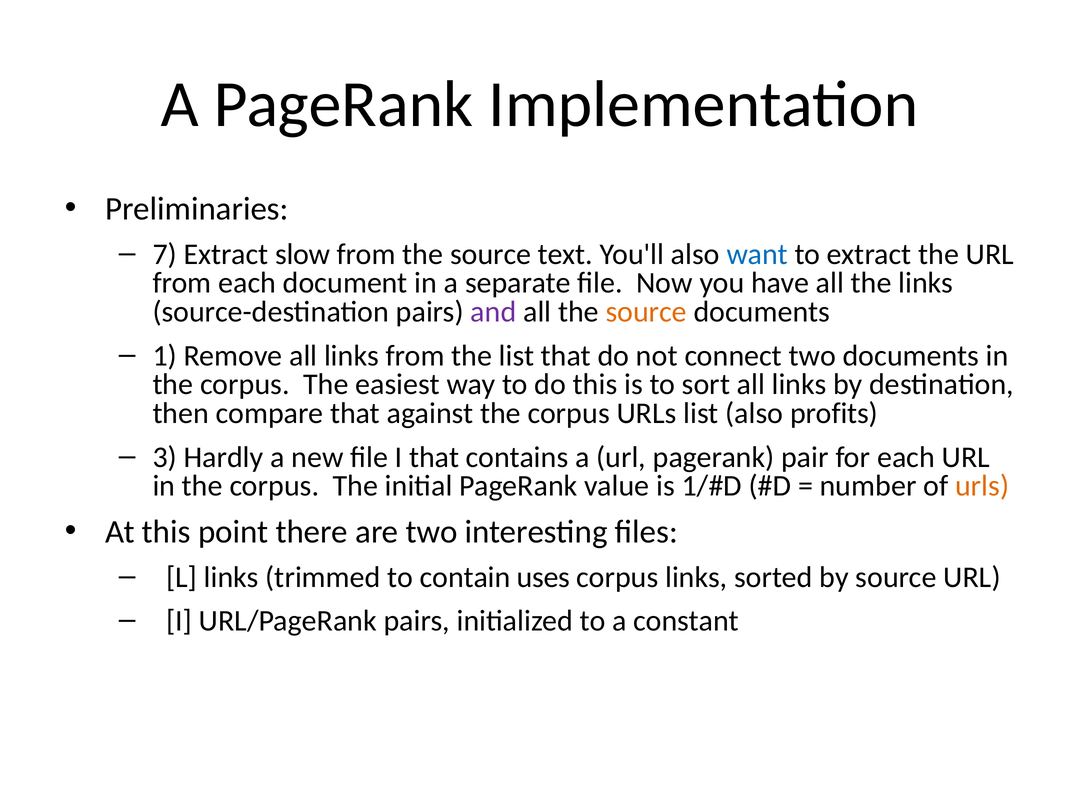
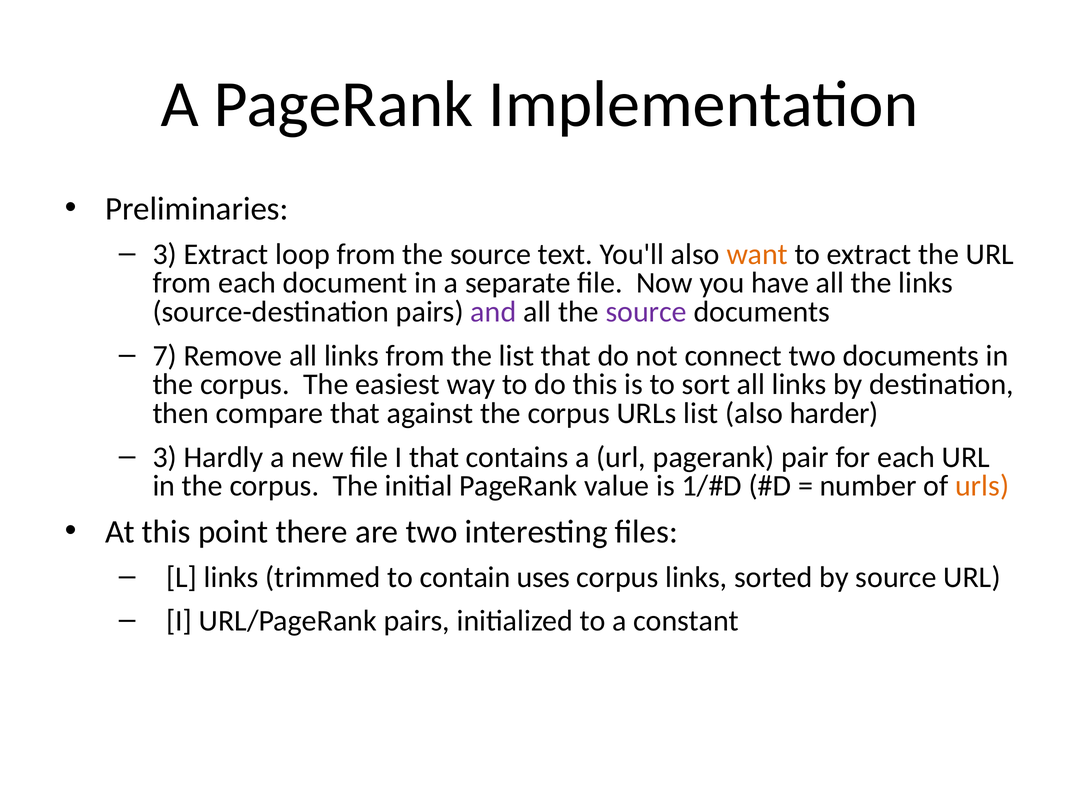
7: 7 -> 3 (165, 254)
slow: slow -> loop (303, 254)
want colour: blue -> orange (757, 254)
source colour: orange -> purple (646, 312)
1: 1 -> 7 (165, 356)
profits: profits -> harder (834, 413)
